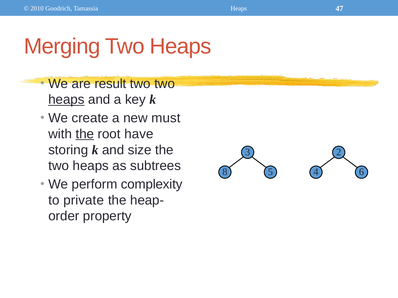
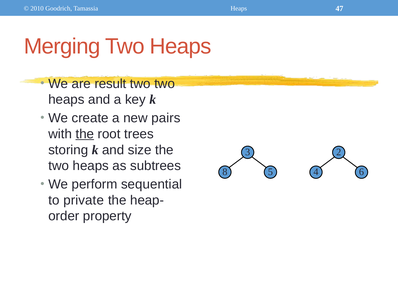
heaps underline: present -> none (66, 100)
must: must -> pairs (166, 118)
have: have -> trees (139, 134)
complexity: complexity -> sequential (152, 185)
